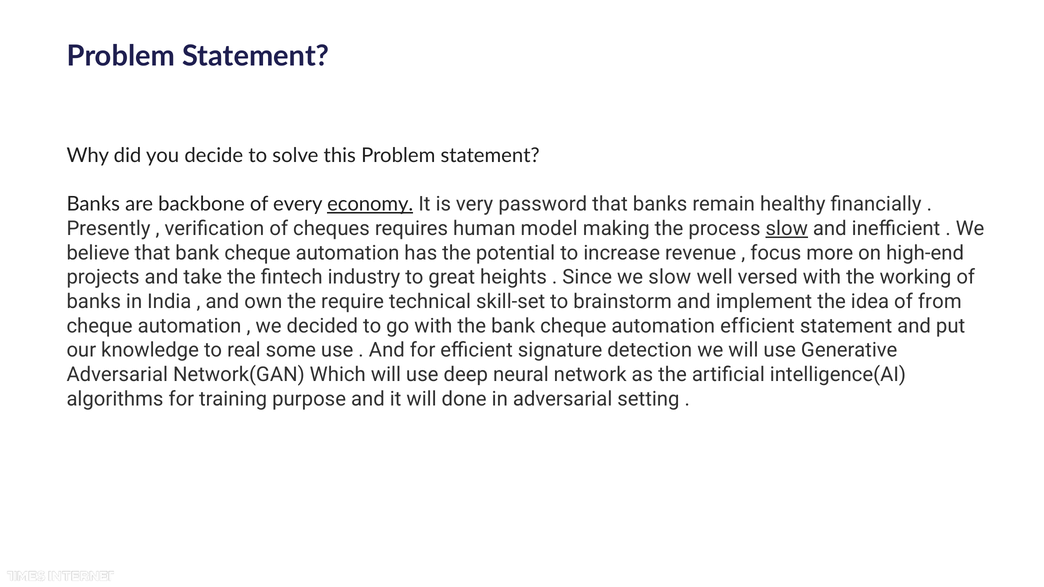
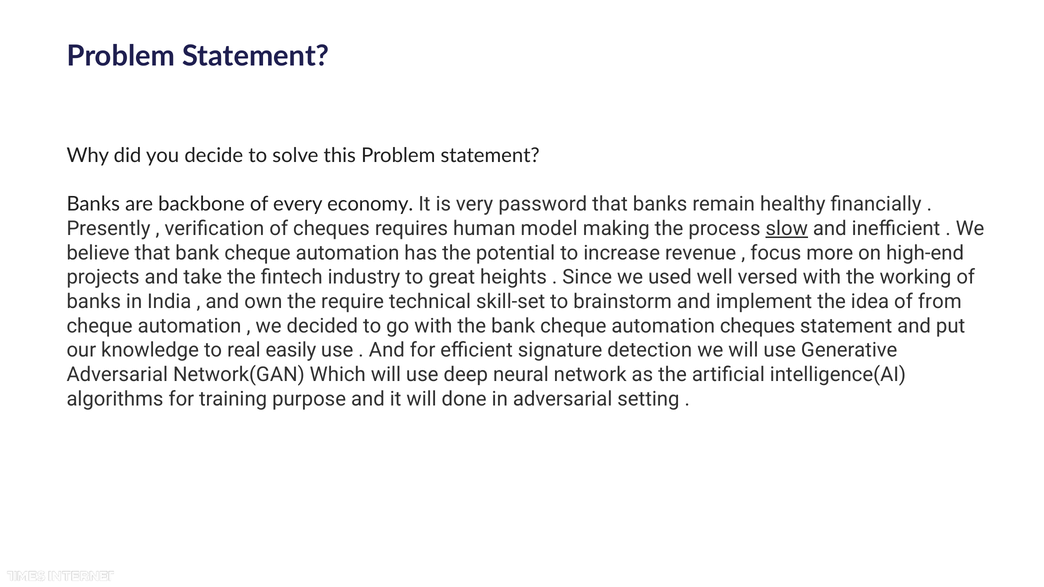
economy underline: present -> none (370, 204)
we slow: slow -> used (670, 277)
automation efficient: efficient -> cheques (758, 326)
some: some -> easily (291, 350)
